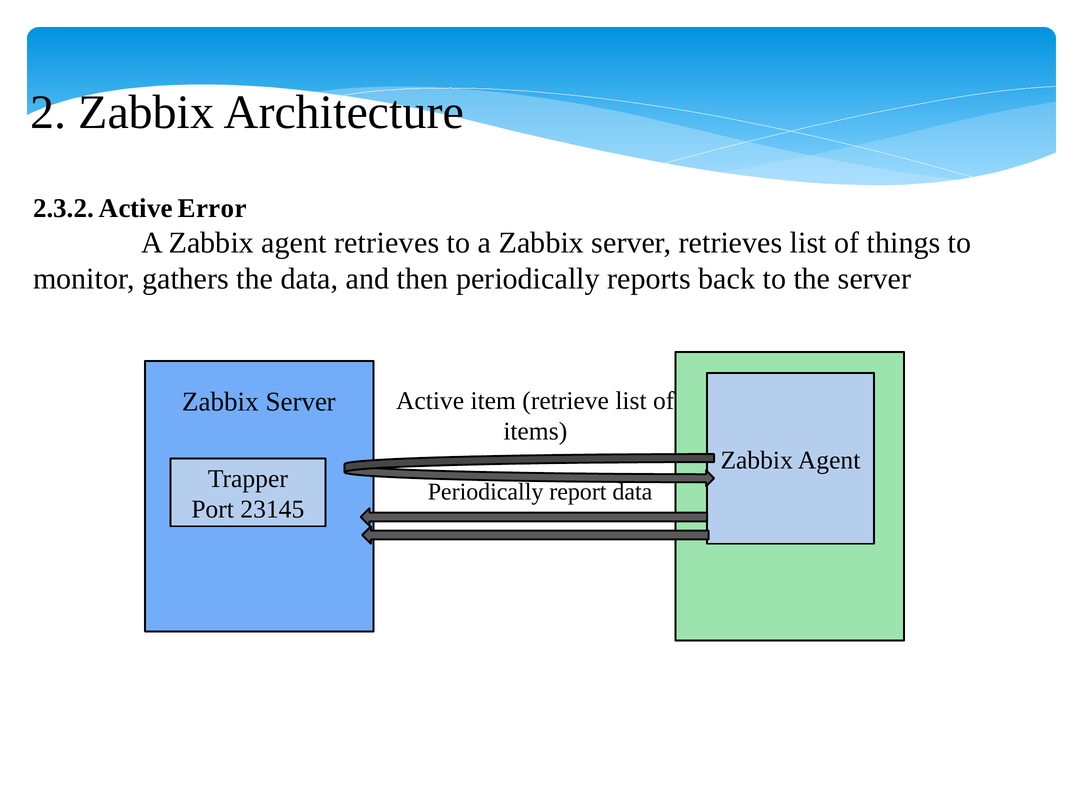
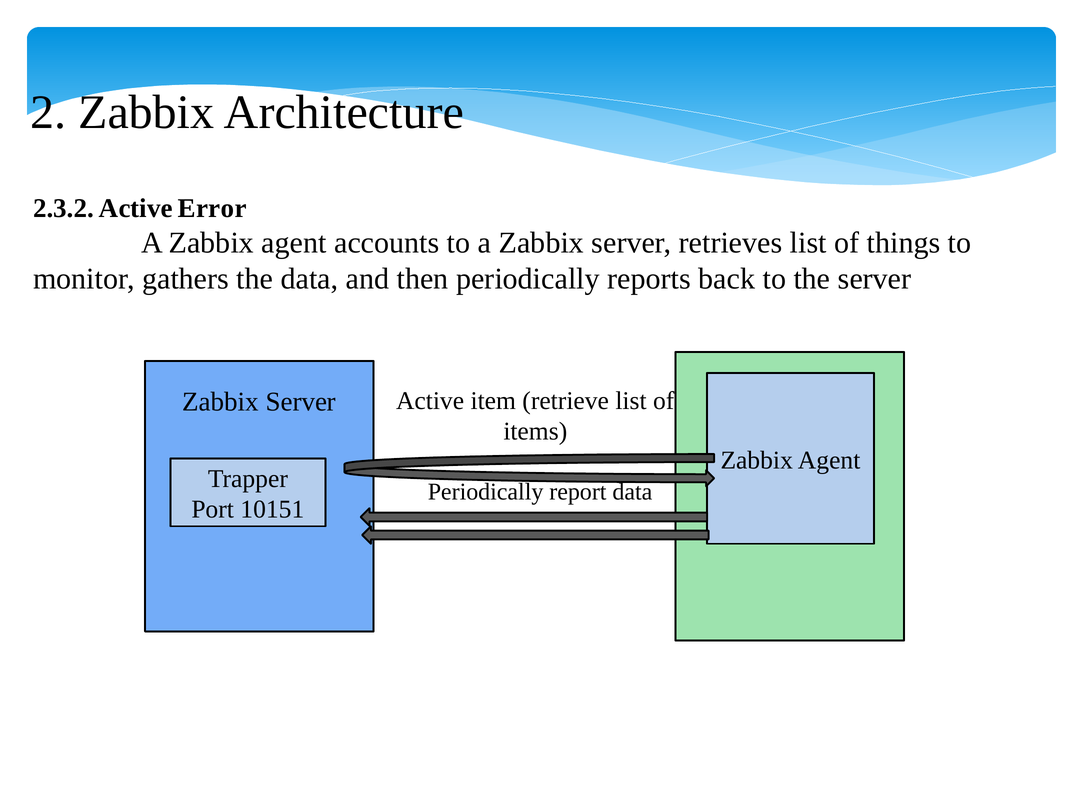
agent retrieves: retrieves -> accounts (387, 243)
23145: 23145 -> 10151 (272, 509)
